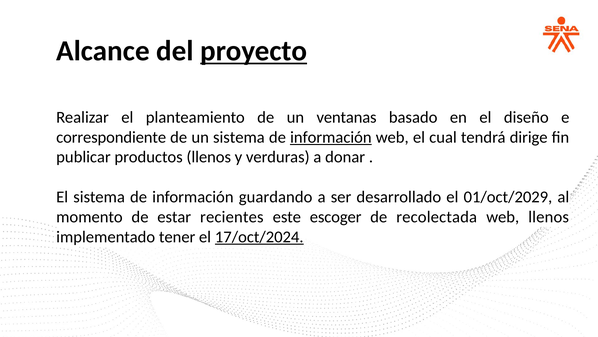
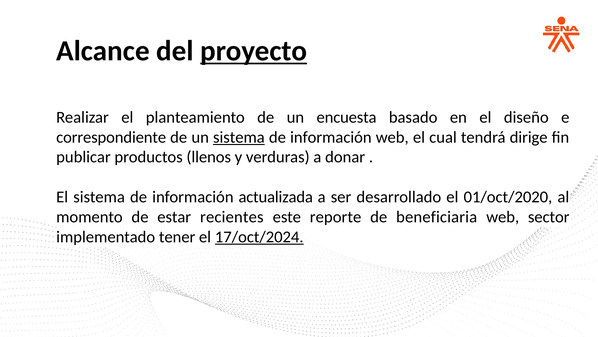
ventanas: ventanas -> encuesta (347, 117)
sistema underline: none -> present (239, 137)
información underline: present -> none (331, 137)
guardando: guardando -> actualizada (276, 197)
01/oct/2029: 01/oct/2029 -> 01/oct/2020 (508, 197)
escoger: escoger -> reporte (336, 217)
recolectada: recolectada -> beneficiaria (437, 217)
web llenos: llenos -> sector (549, 217)
